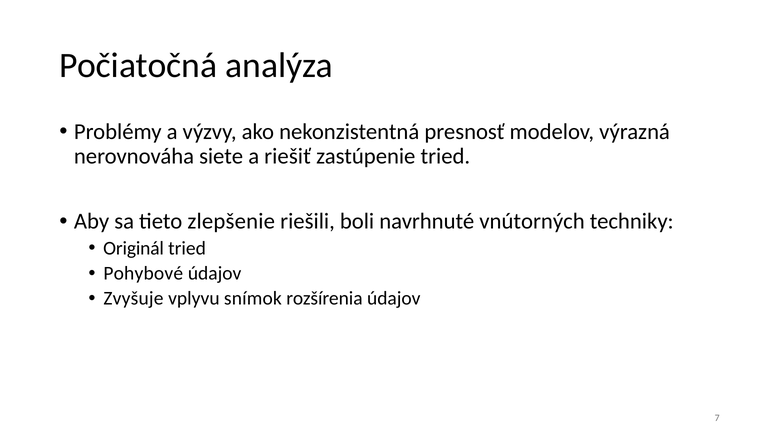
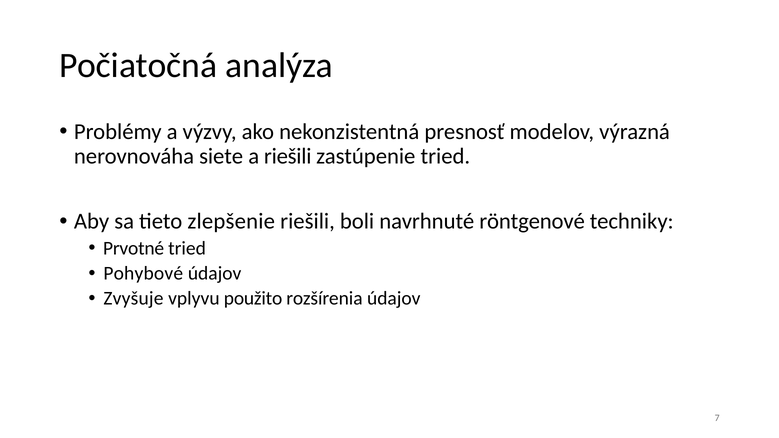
a riešiť: riešiť -> riešili (288, 156)
vnútorných: vnútorných -> röntgenové (532, 222)
Originál: Originál -> Prvotné (134, 248)
snímok: snímok -> použito (253, 299)
